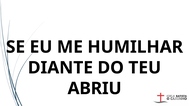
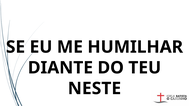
ABRIU: ABRIU -> NESTE (94, 89)
